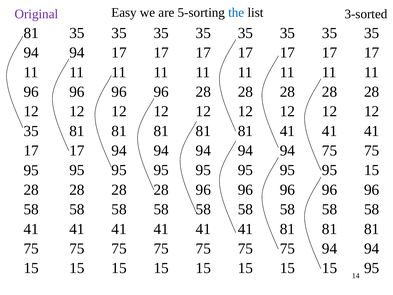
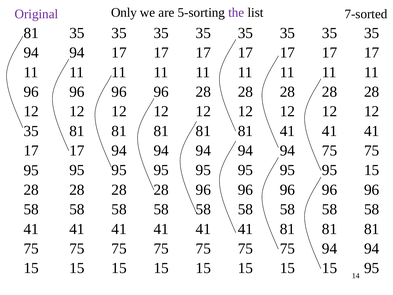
Easy: Easy -> Only (124, 12)
the colour: blue -> purple (236, 12)
3-sorted: 3-sorted -> 7-sorted (366, 14)
